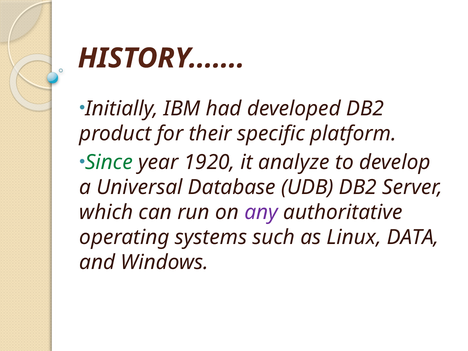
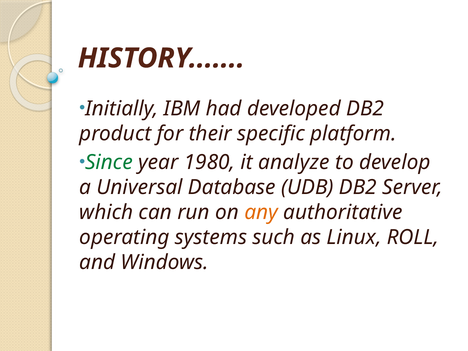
1920: 1920 -> 1980 (209, 162)
any colour: purple -> orange (261, 212)
DATA: DATA -> ROLL (413, 237)
